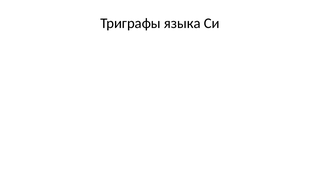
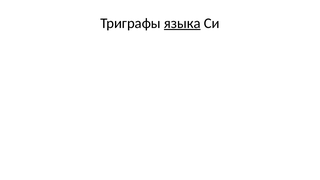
языка underline: none -> present (182, 23)
